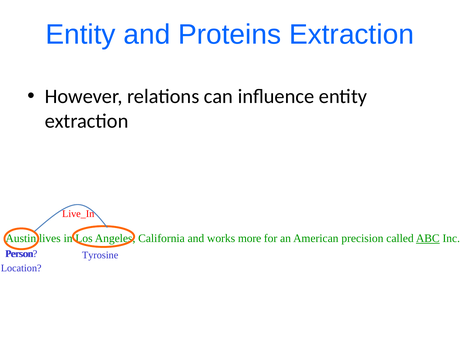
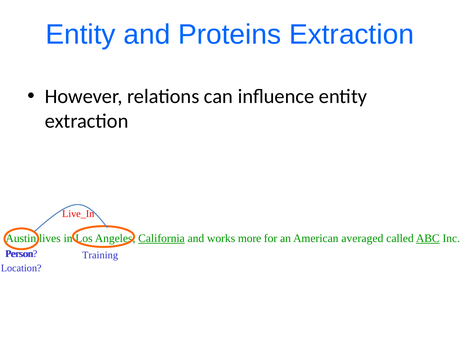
California underline: none -> present (161, 238)
precision: precision -> averaged (362, 238)
Tyrosine: Tyrosine -> Training (100, 255)
